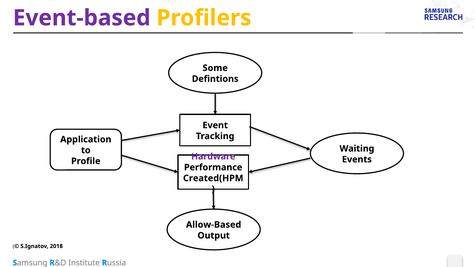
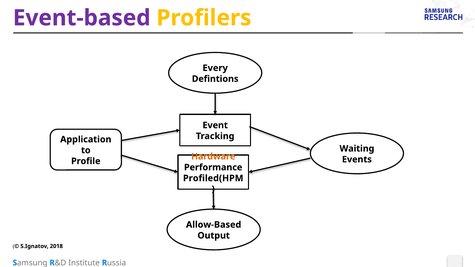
Some: Some -> Every (215, 68)
Hardware colour: purple -> orange (213, 157)
Created(HPM: Created(HPM -> Profiled(HPM (213, 178)
